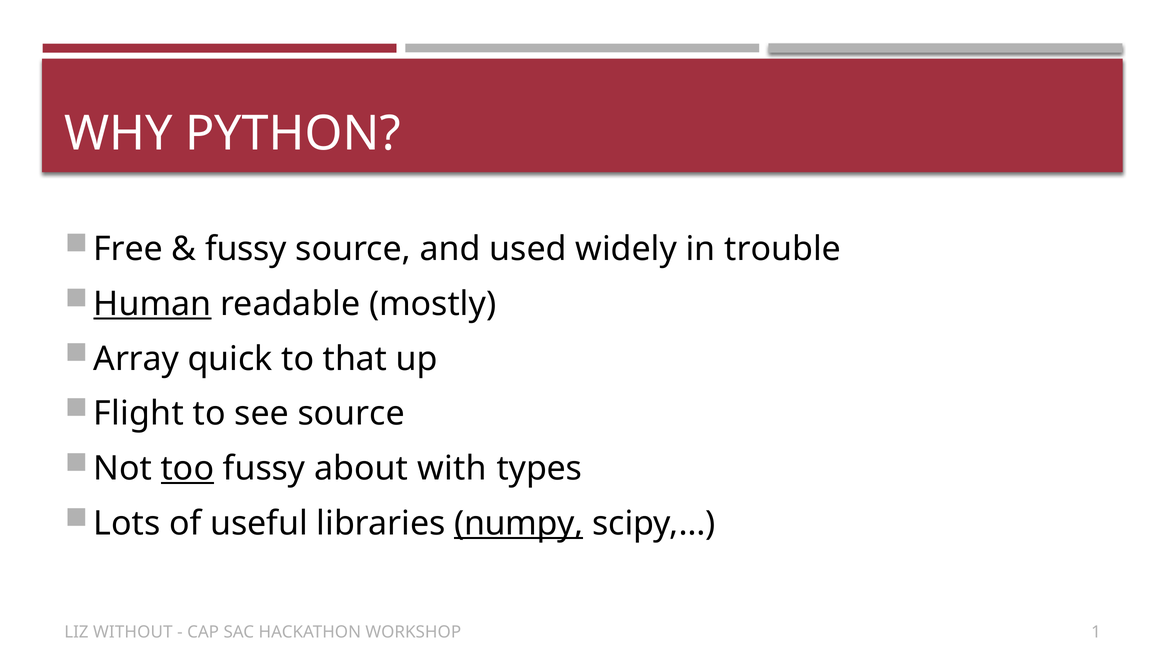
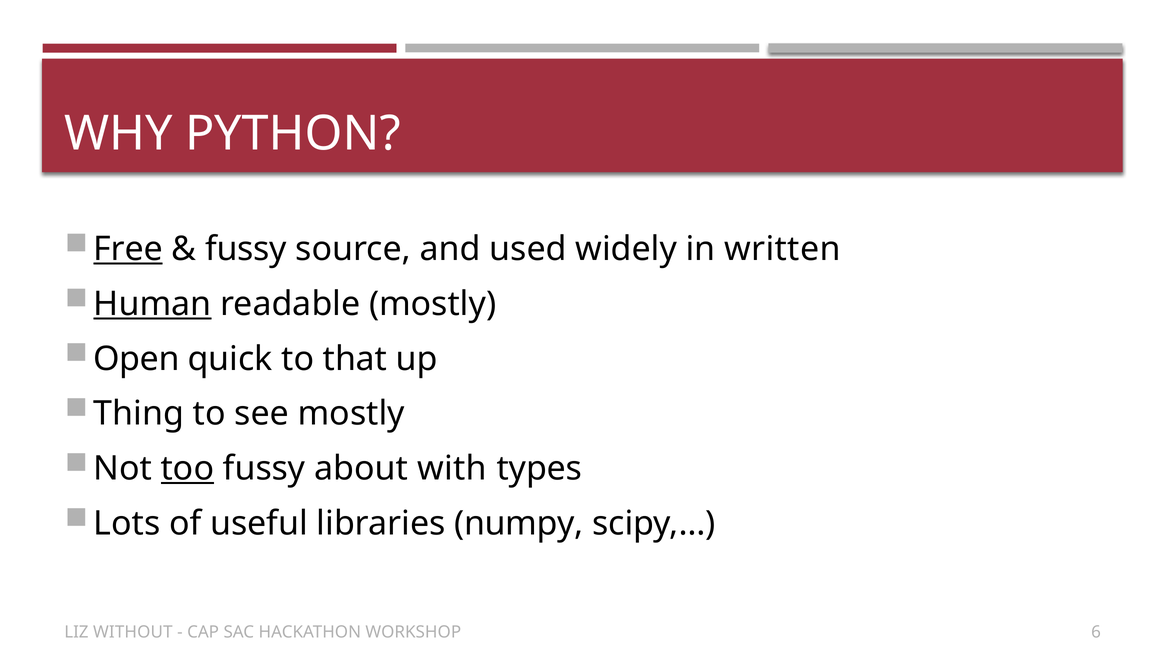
Free underline: none -> present (128, 249)
trouble: trouble -> written (782, 249)
Array: Array -> Open (136, 359)
Flight: Flight -> Thing (139, 414)
see source: source -> mostly (351, 414)
numpy underline: present -> none (519, 524)
1: 1 -> 6 (1096, 633)
